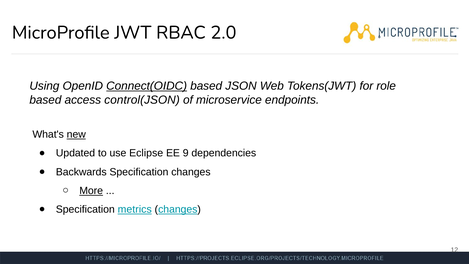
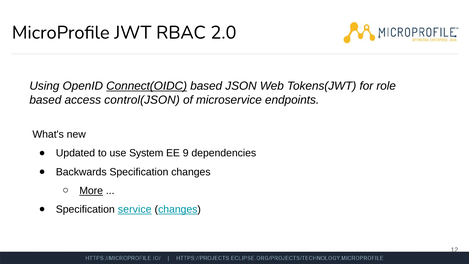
new underline: present -> none (76, 134)
Eclipse: Eclipse -> System (146, 153)
metrics: metrics -> service (135, 209)
